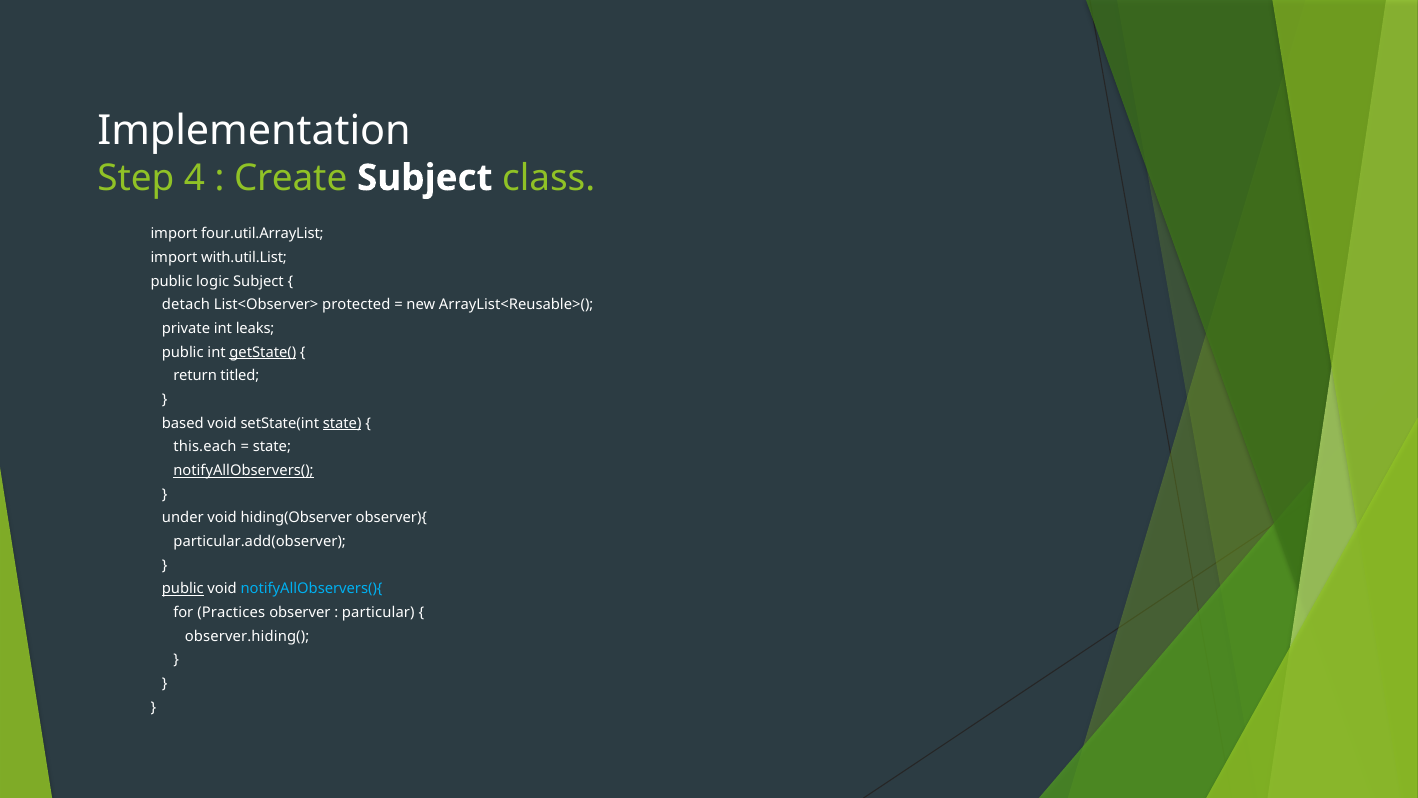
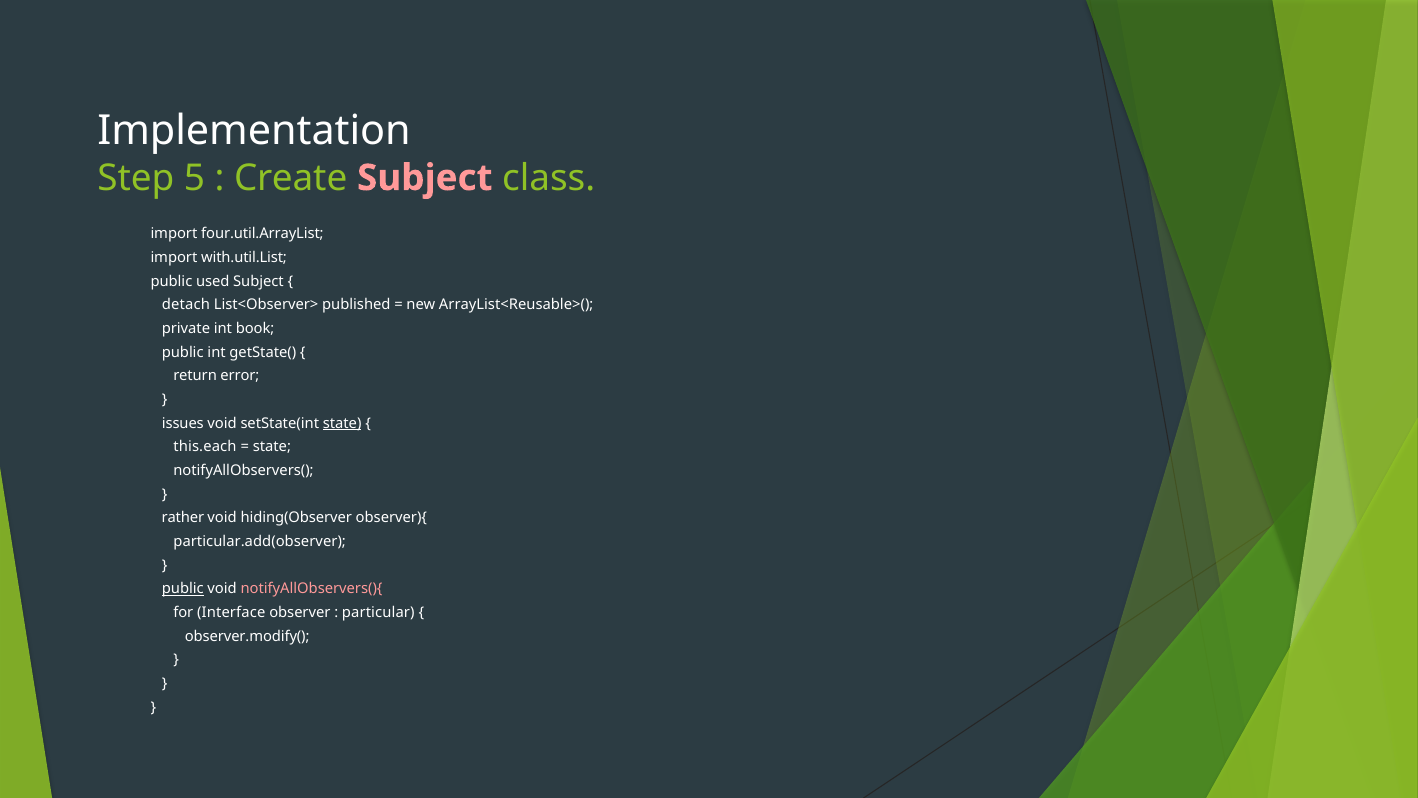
4: 4 -> 5 (194, 178)
Subject colour: white -> pink (425, 178)
logic: logic -> used (213, 281)
protected: protected -> published (356, 305)
leaks: leaks -> book (255, 328)
getState( underline: present -> none (263, 352)
titled: titled -> error (240, 376)
based: based -> issues (183, 423)
notifyAllObservers( underline: present -> none (244, 470)
under: under -> rather (183, 518)
notifyAllObservers(){ colour: light blue -> pink (312, 589)
Practices: Practices -> Interface (231, 612)
observer.hiding(: observer.hiding( -> observer.modify( (247, 636)
